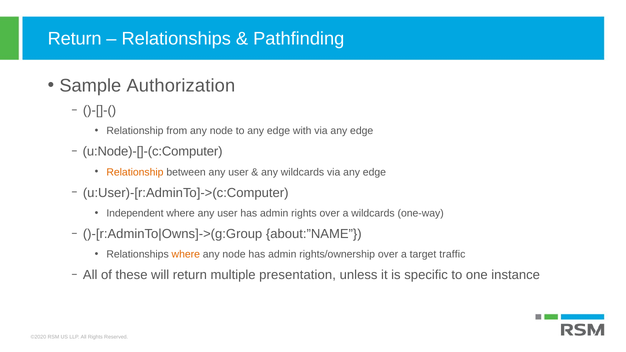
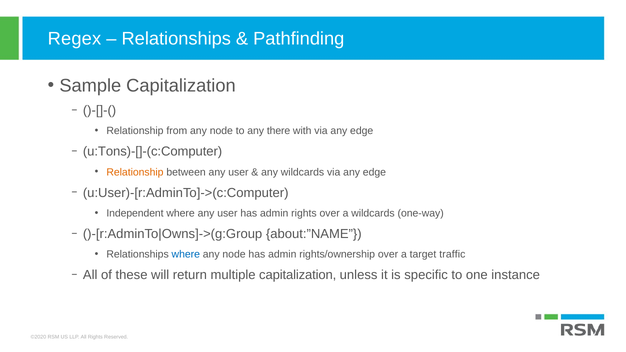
Return: Return -> Regex (74, 39)
Sample Authorization: Authorization -> Capitalization (181, 86)
to any edge: edge -> there (279, 131)
u:Node)-[]-(c:Computer: u:Node)-[]-(c:Computer -> u:Tons)-[]-(c:Computer (153, 152)
where colour: orange -> blue (186, 254)
multiple presentation: presentation -> capitalization (298, 275)
